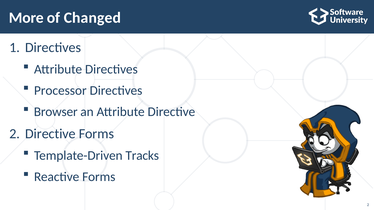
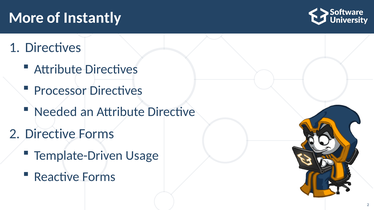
Changed: Changed -> Instantly (92, 18)
Browser: Browser -> Needed (56, 112)
Tracks: Tracks -> Usage (142, 156)
